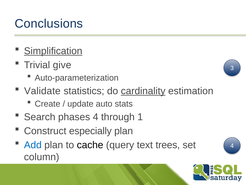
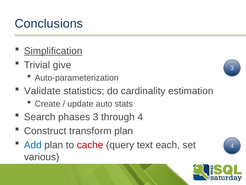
cardinality underline: present -> none (143, 91)
phases 4: 4 -> 3 (96, 117)
through 1: 1 -> 4 (140, 117)
especially: especially -> transform (90, 131)
cache colour: black -> red (90, 145)
trees: trees -> each (168, 145)
column: column -> various (42, 157)
